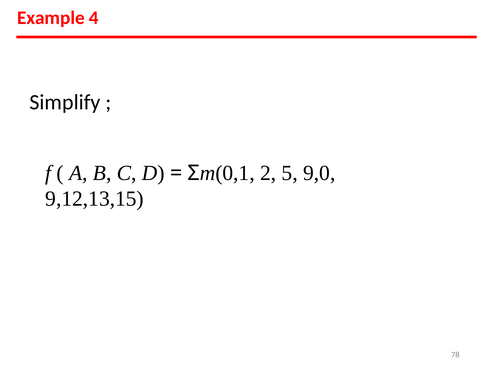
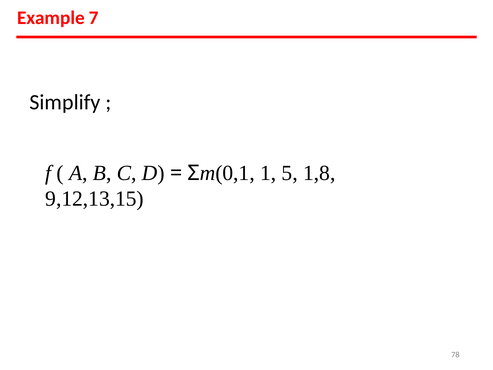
4: 4 -> 7 (94, 18)
2: 2 -> 1 (268, 173)
9,0: 9,0 -> 1,8 (319, 173)
